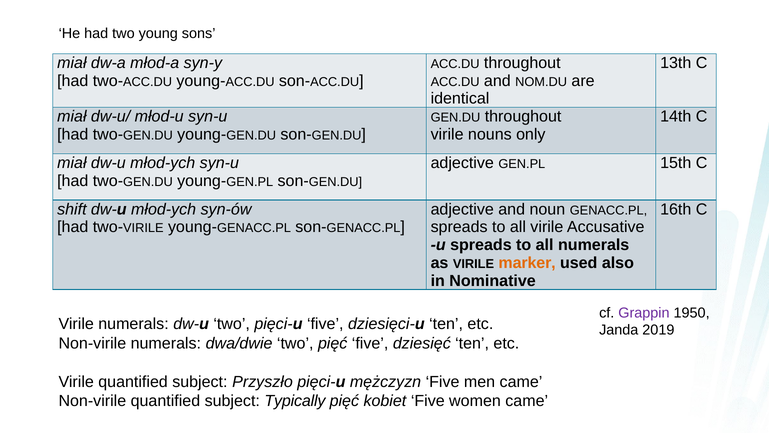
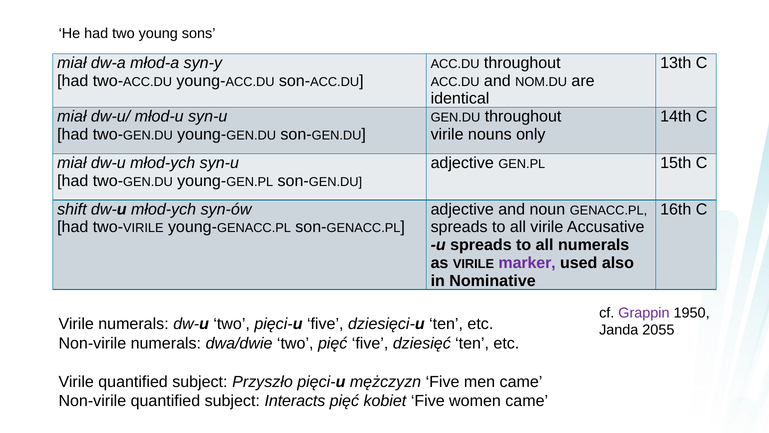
marker colour: orange -> purple (527, 263)
2019: 2019 -> 2055 (658, 330)
Typically: Typically -> Interacts (295, 401)
